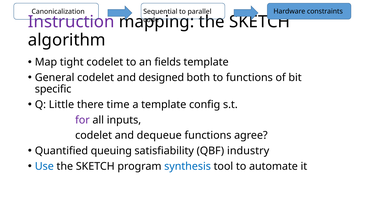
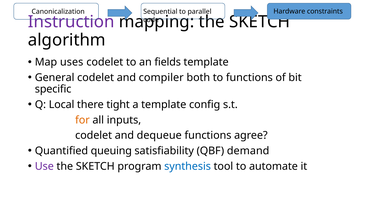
tight: tight -> uses (72, 62)
designed: designed -> compiler (161, 77)
Little: Little -> Local (62, 104)
time: time -> tight (118, 104)
for colour: purple -> orange (82, 120)
industry: industry -> demand (248, 150)
Use colour: blue -> purple (44, 166)
